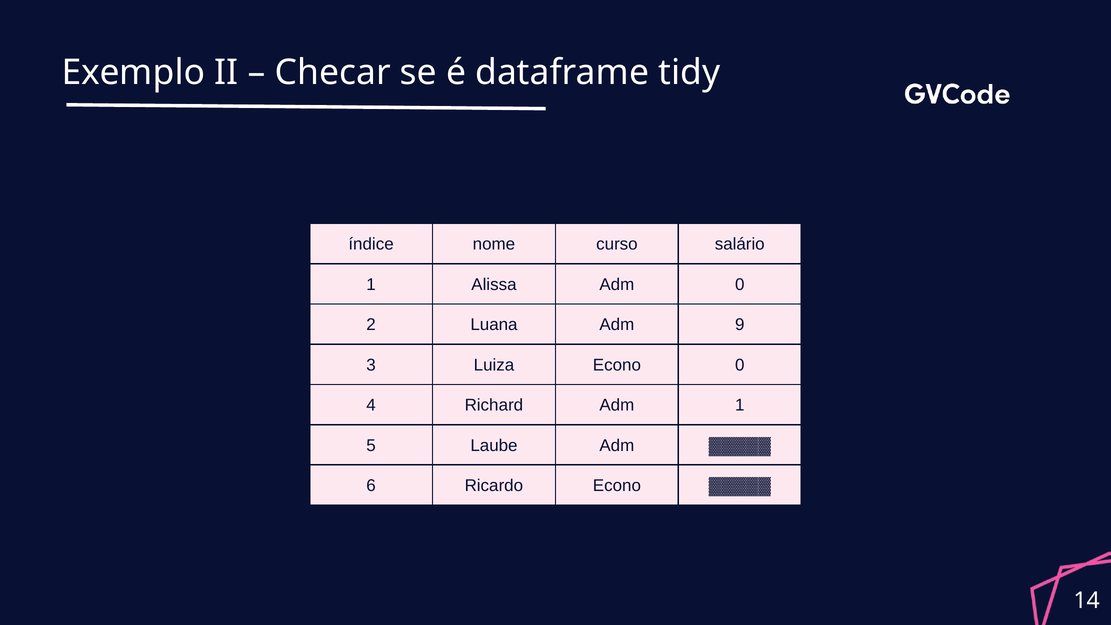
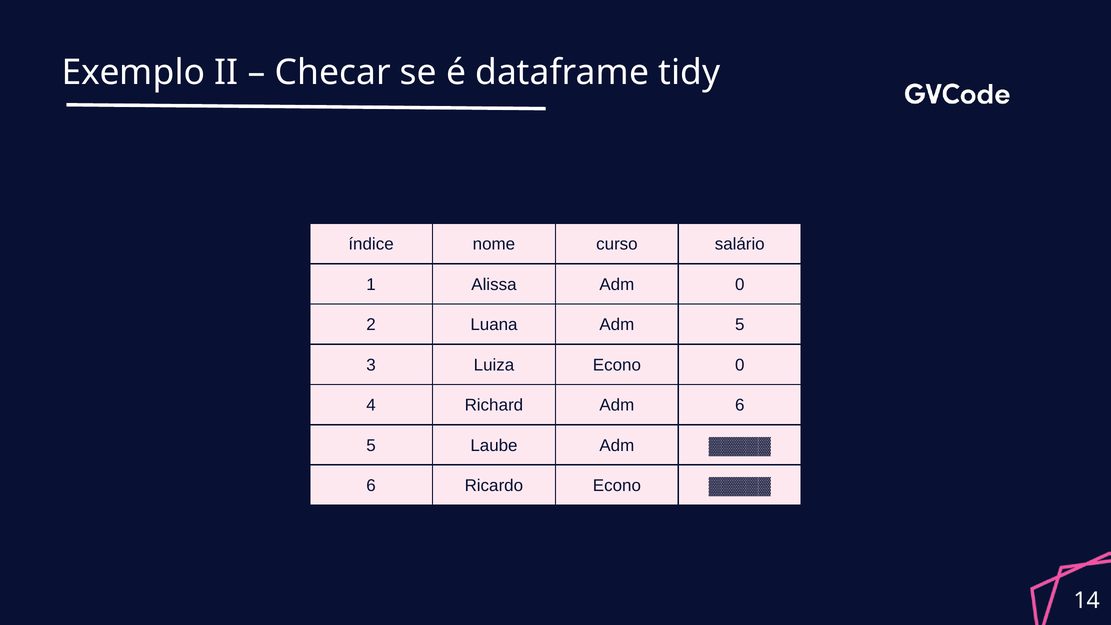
Adm 9: 9 -> 5 (740, 325)
Adm 1: 1 -> 6 (740, 405)
